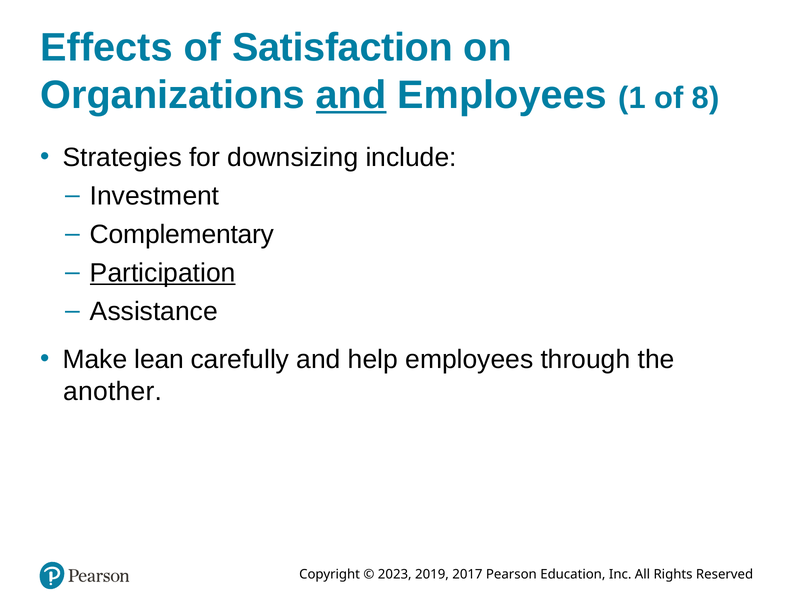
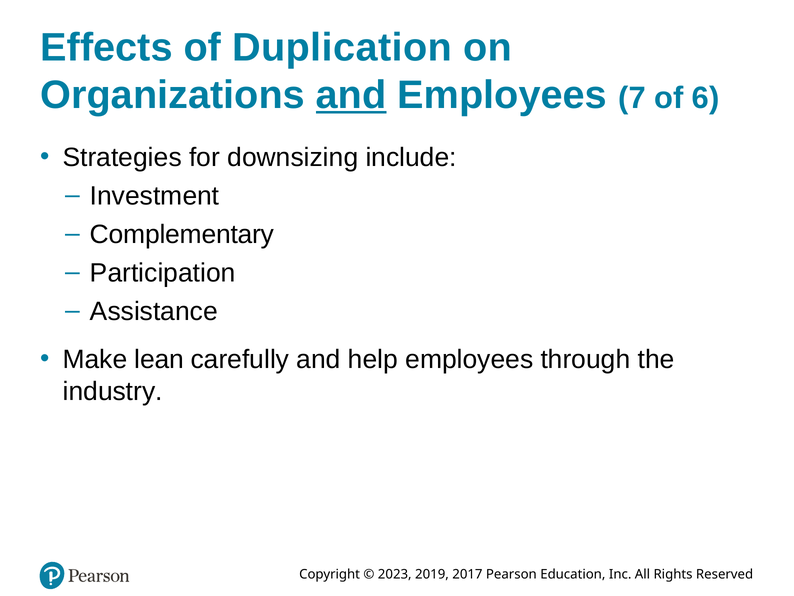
Satisfaction: Satisfaction -> Duplication (342, 47)
1: 1 -> 7 (632, 98)
8: 8 -> 6 (706, 98)
Participation underline: present -> none (163, 273)
another: another -> industry (113, 391)
